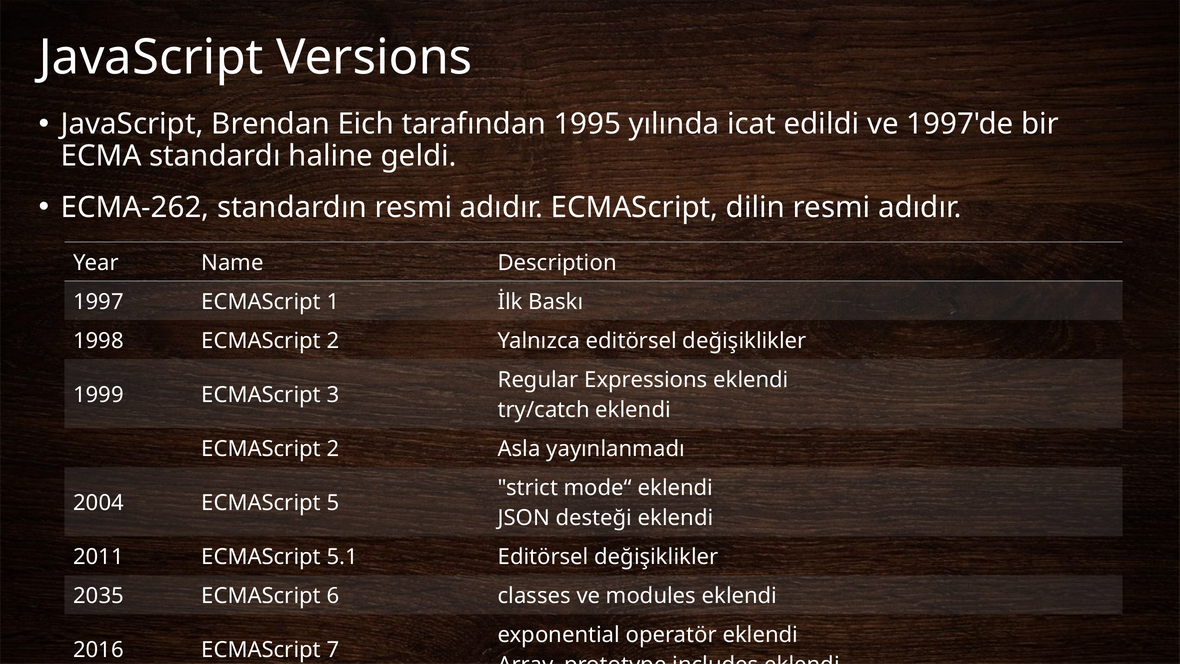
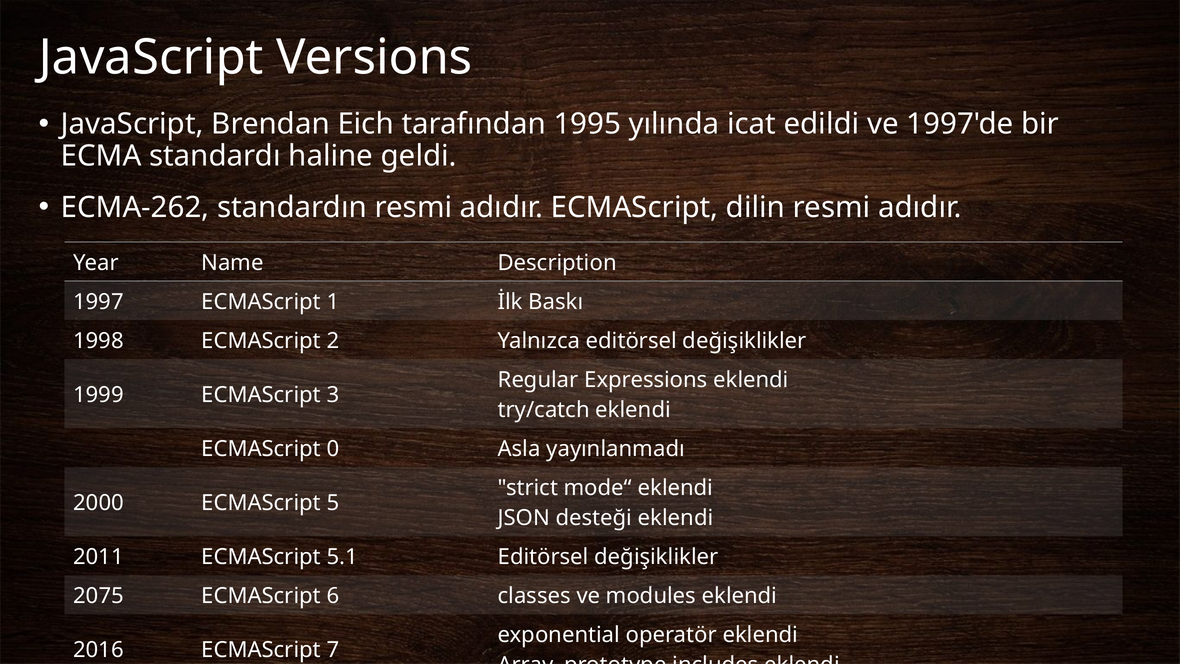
2: 2 -> 0 (333, 449)
2004: 2004 -> 2000 (99, 503)
2035: 2035 -> 2075 (99, 596)
